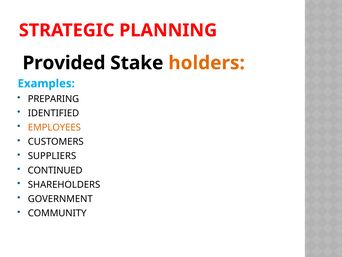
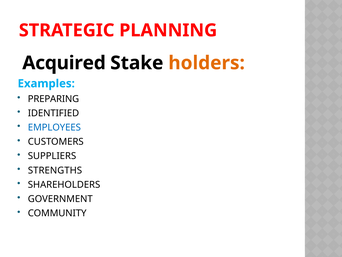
Provided: Provided -> Acquired (64, 63)
EMPLOYEES colour: orange -> blue (54, 127)
CONTINUED: CONTINUED -> STRENGTHS (55, 170)
